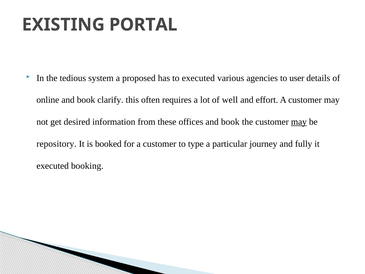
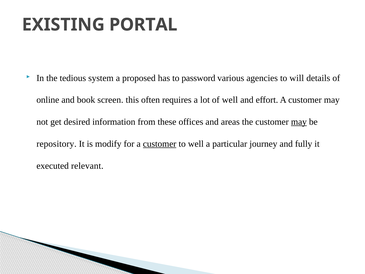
to executed: executed -> password (198, 78)
user: user -> will (297, 78)
clarify: clarify -> screen (110, 100)
offices and book: book -> areas (230, 122)
booked: booked -> modify (108, 144)
customer underline: none -> present (160, 144)
to type: type -> well (196, 144)
booking: booking -> relevant (87, 166)
